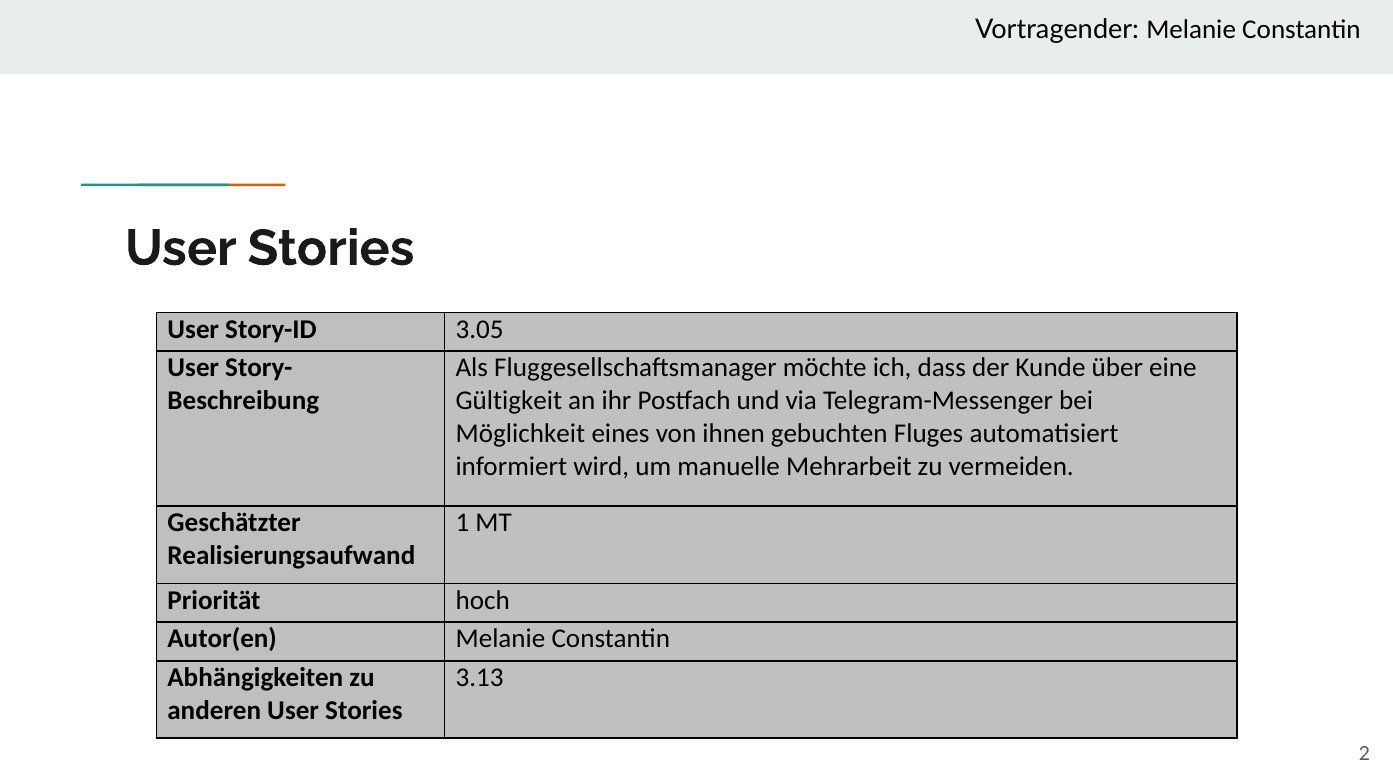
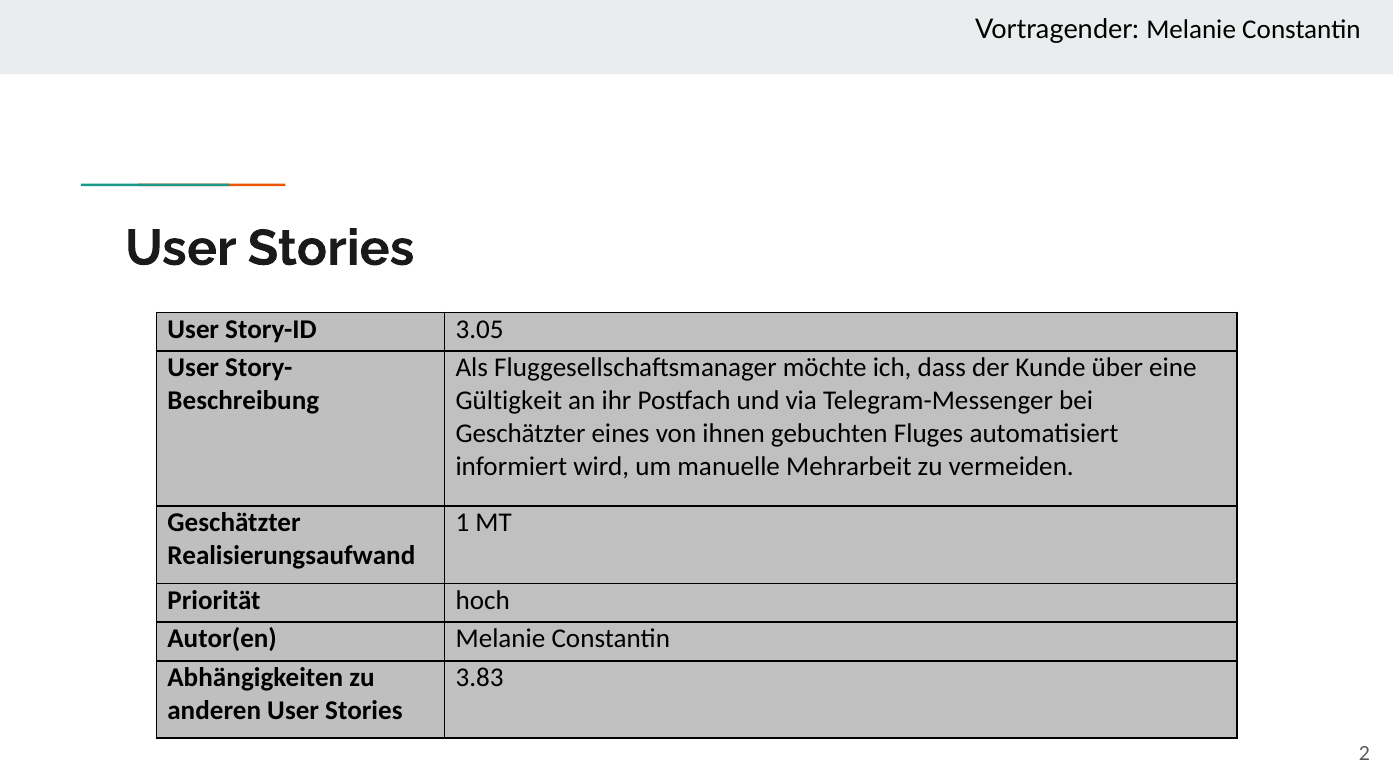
Möglichkeit: Möglichkeit -> Geschätzter (521, 434)
3.13: 3.13 -> 3.83 (480, 678)
